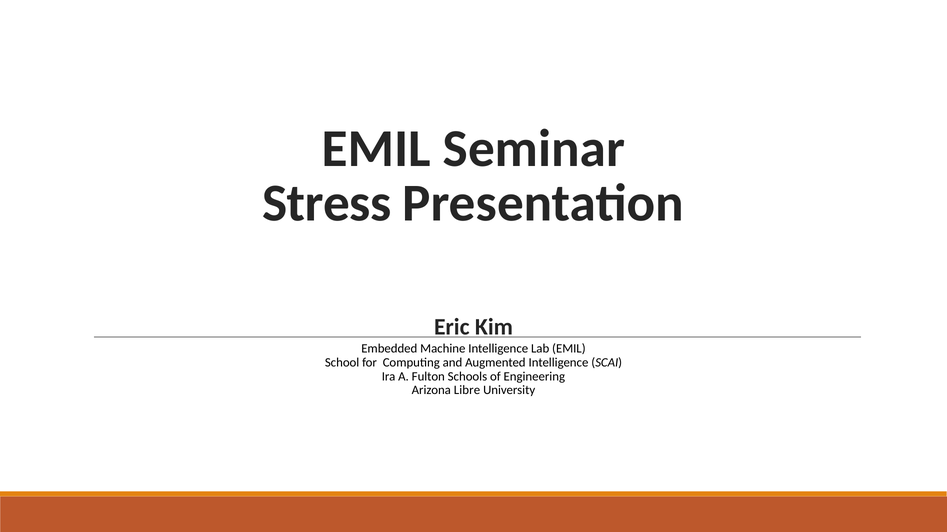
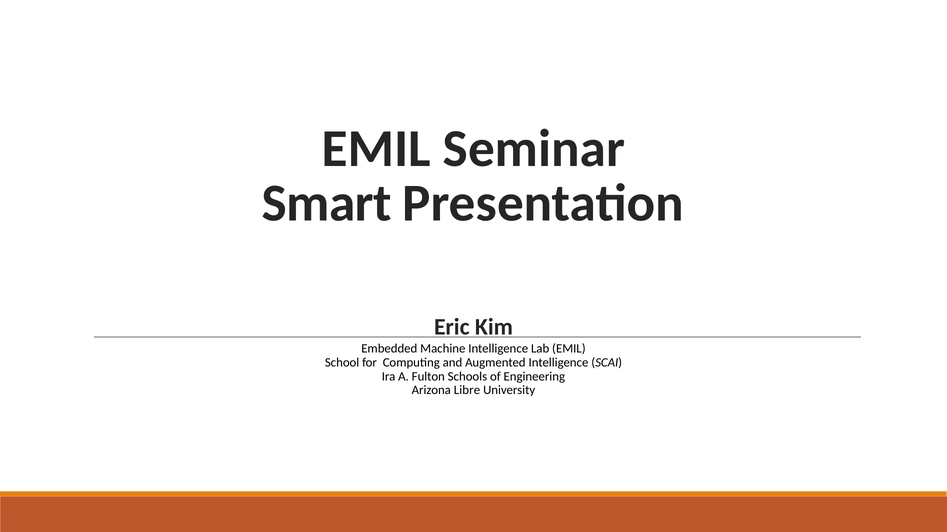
Stress: Stress -> Smart (327, 203)
